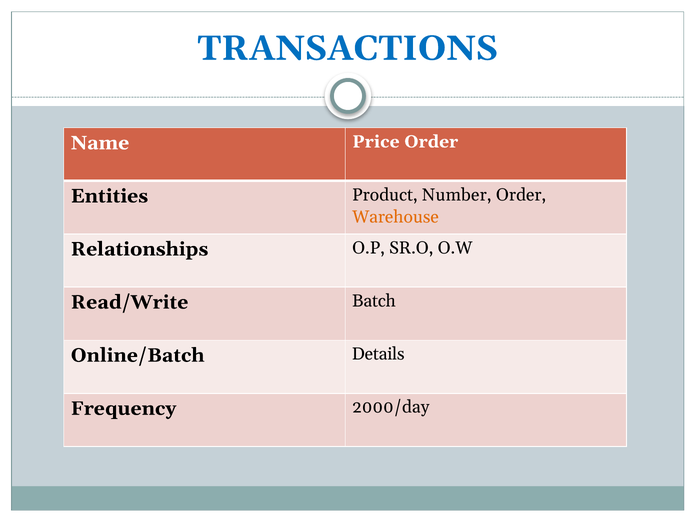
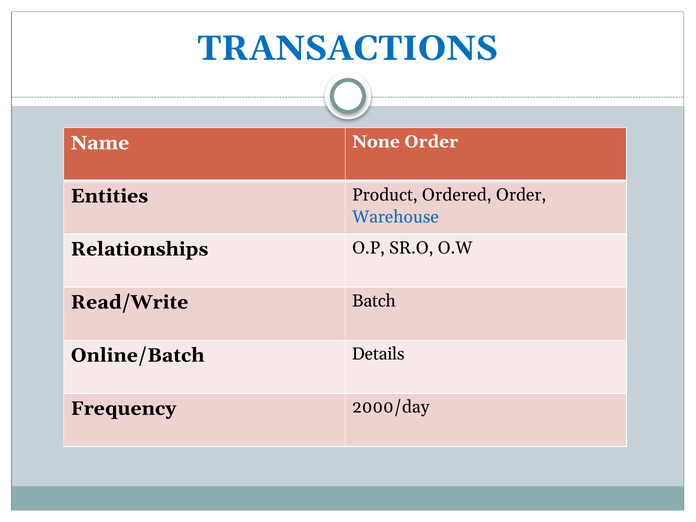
Price: Price -> None (376, 142)
Number: Number -> Ordered (457, 195)
Warehouse colour: orange -> blue (395, 217)
